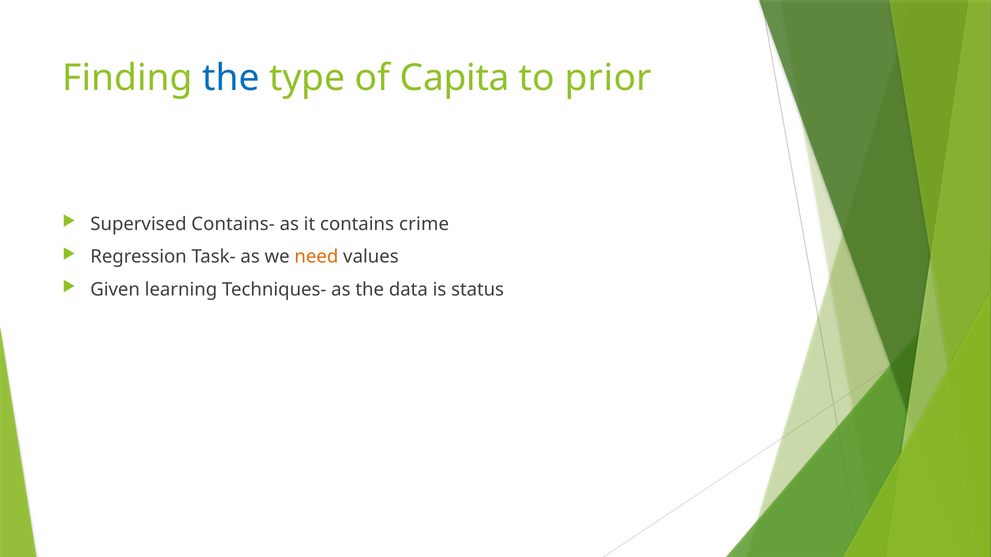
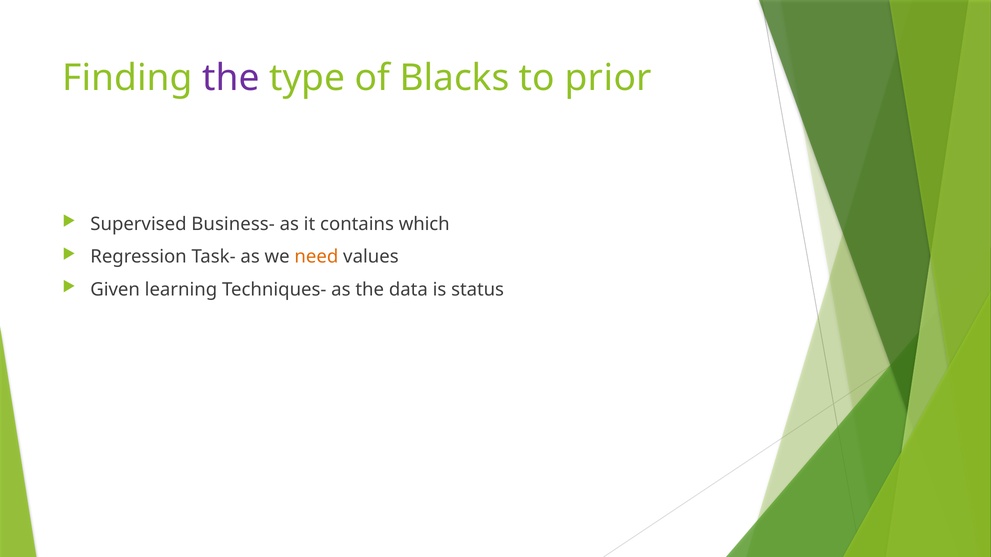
the colour: blue -> purple (231, 78)
Capita: Capita -> Blacks (455, 78)
Contains-: Contains- -> Business- (233, 224)
crime: crime -> which (424, 224)
